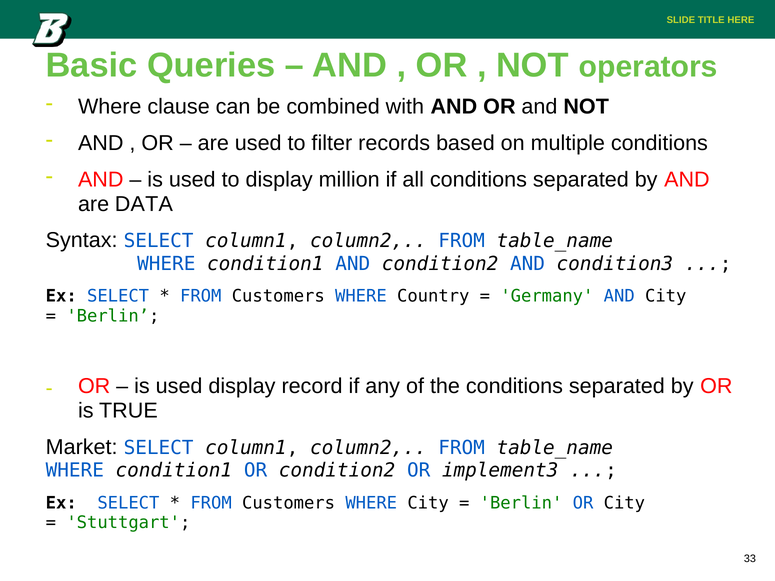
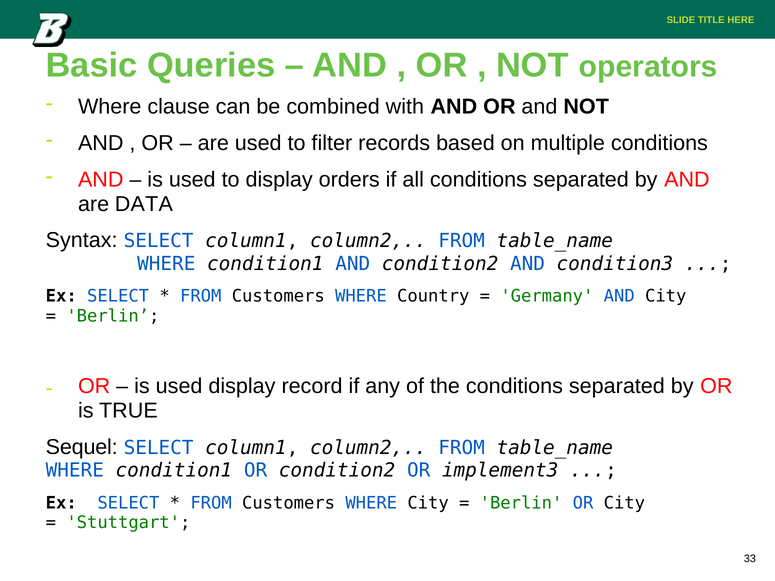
million: million -> orders (349, 180)
Market: Market -> Sequel (82, 447)
